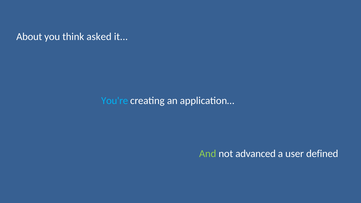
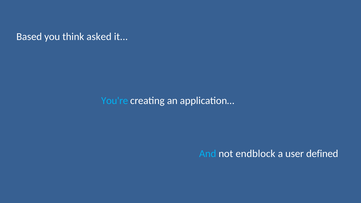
About: About -> Based (29, 37)
And colour: light green -> light blue (208, 154)
advanced: advanced -> endblock (255, 154)
